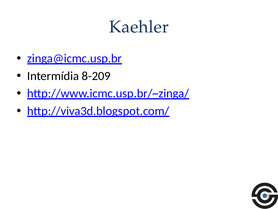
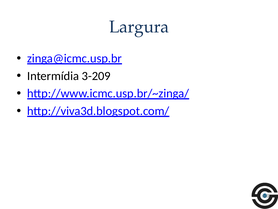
Kaehler: Kaehler -> Largura (139, 27)
8-209: 8-209 -> 3-209 (96, 76)
